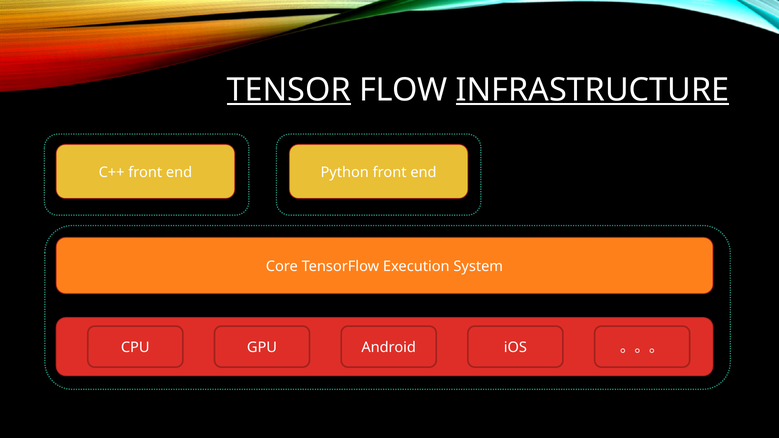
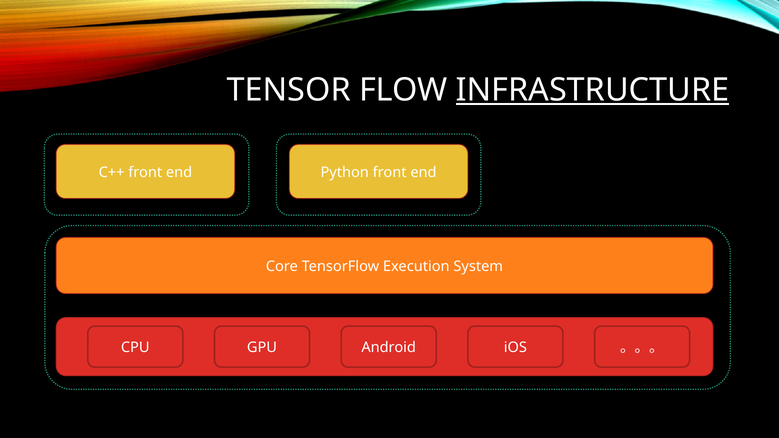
TENSOR underline: present -> none (289, 90)
